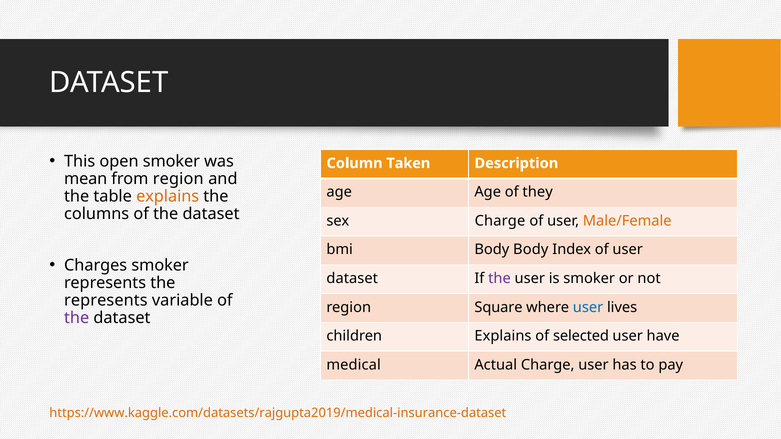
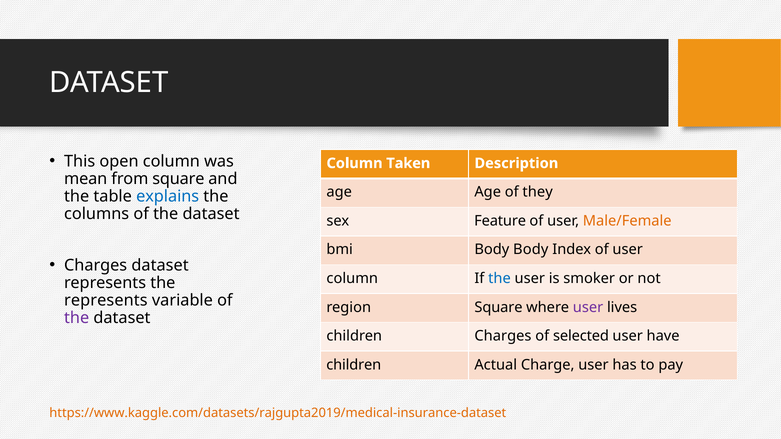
open smoker: smoker -> column (171, 161)
from region: region -> square (178, 179)
explains colour: orange -> blue (168, 196)
sex Charge: Charge -> Feature (500, 221)
Charges smoker: smoker -> dataset (160, 265)
dataset: dataset -> column (352, 279)
the colour: purple -> blue (500, 279)
user colour: blue -> purple (588, 307)
children Explains: Explains -> Charges (503, 336)
medical: medical -> children (354, 365)
